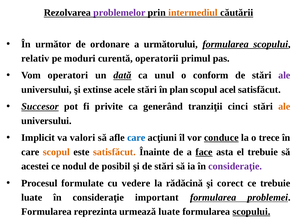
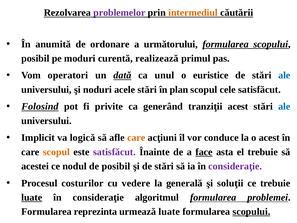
următor: următor -> anumită (53, 44)
relativ: relativ -> posibil (35, 58)
operatorii: operatorii -> realizează (157, 58)
conform: conform -> euristice (211, 75)
ale colour: purple -> blue (284, 75)
extinse: extinse -> noduri (97, 89)
acel: acel -> cele (228, 89)
Succesor: Succesor -> Folosind (40, 106)
tranziţii cinci: cinci -> acest (238, 106)
ale colour: orange -> blue (284, 106)
valori: valori -> logică (83, 138)
care colour: blue -> orange (136, 138)
conduce underline: present -> none (221, 138)
o trece: trece -> acest (269, 138)
satisfăcut colour: orange -> purple (114, 152)
formulate: formulate -> costurilor (82, 183)
rădăcină: rădăcină -> generală (184, 183)
corect: corect -> soluţii (230, 183)
luate underline: none -> present (32, 197)
important: important -> algoritmul (157, 197)
